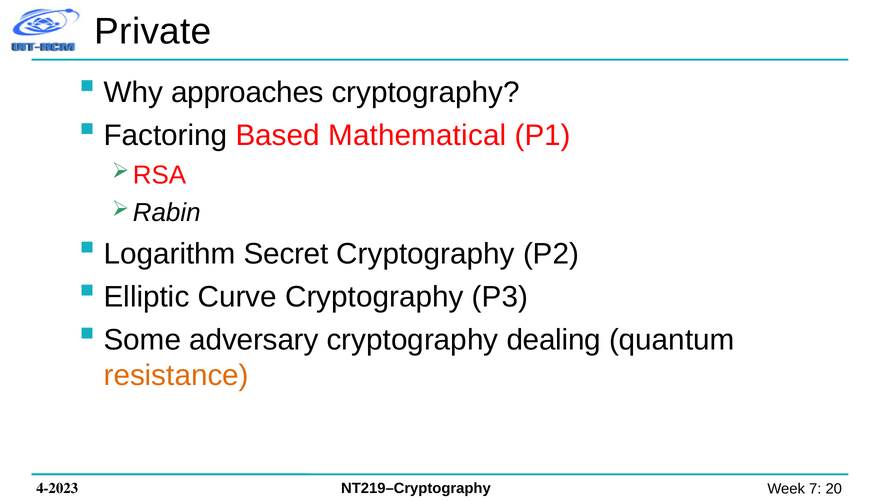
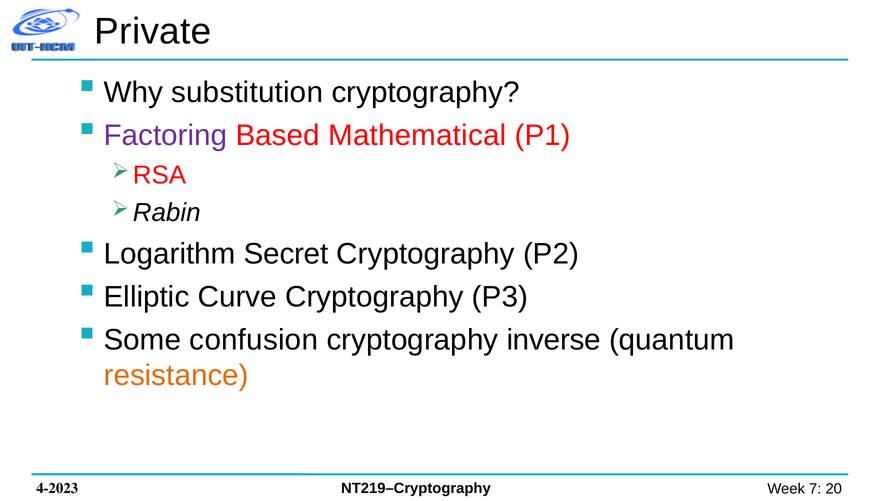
approaches: approaches -> substitution (247, 92)
Factoring colour: black -> purple (166, 135)
adversary: adversary -> confusion (254, 340)
dealing: dealing -> inverse (554, 340)
